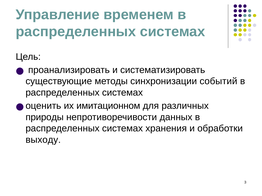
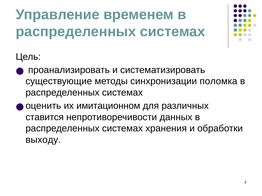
событий: событий -> поломка (218, 81)
природы: природы -> ставится (45, 117)
